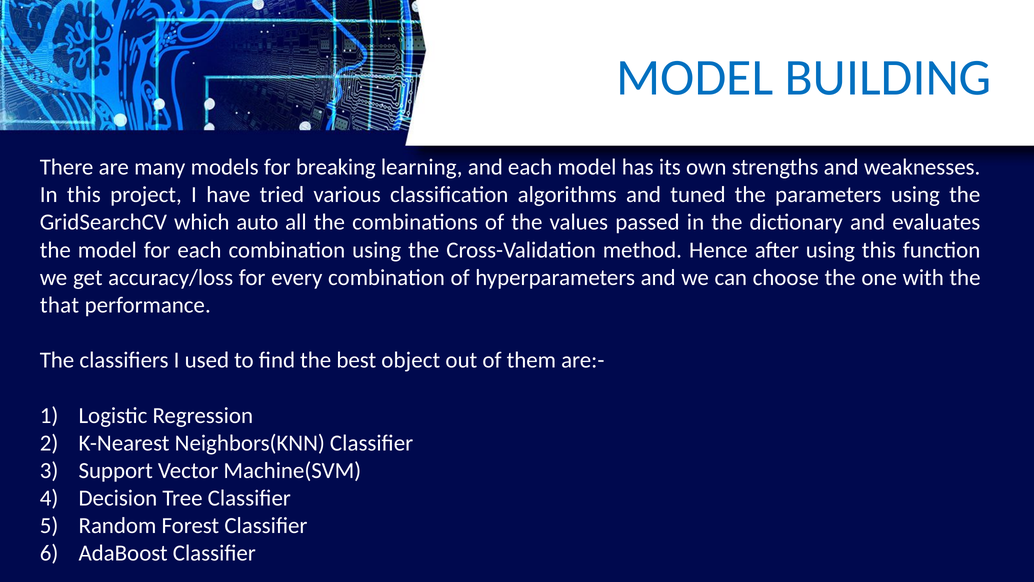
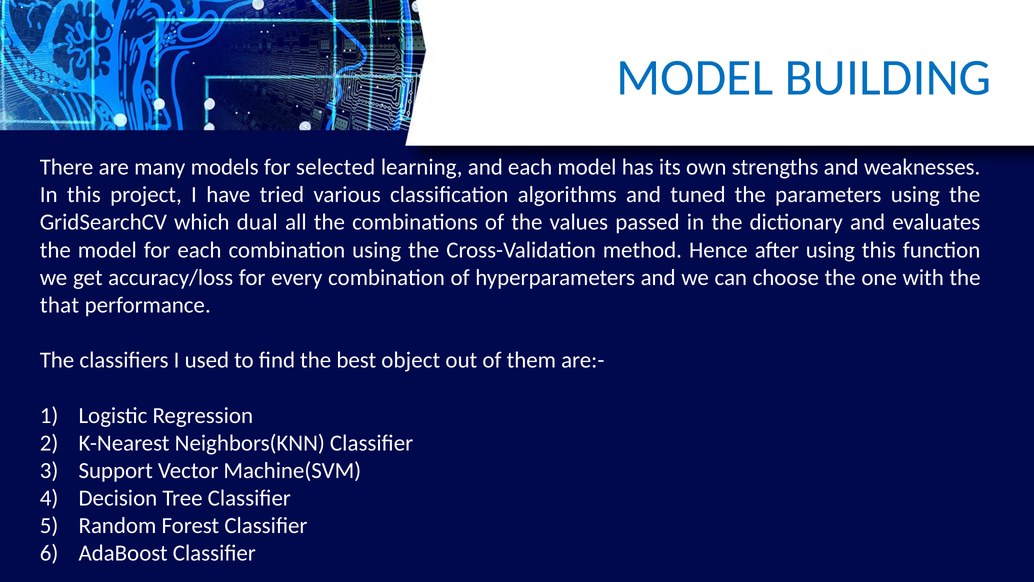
breaking: breaking -> selected (336, 167)
auto: auto -> dual (257, 222)
